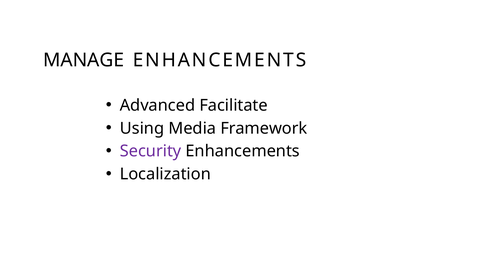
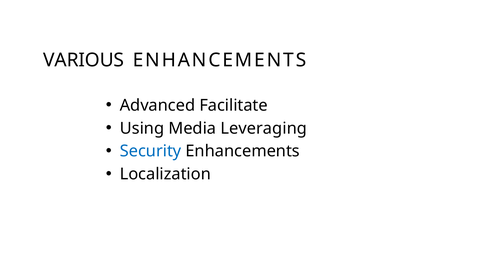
MANAGE: MANAGE -> VARIOUS (84, 60)
Framework: Framework -> Leveraging (264, 128)
Security colour: purple -> blue (151, 151)
